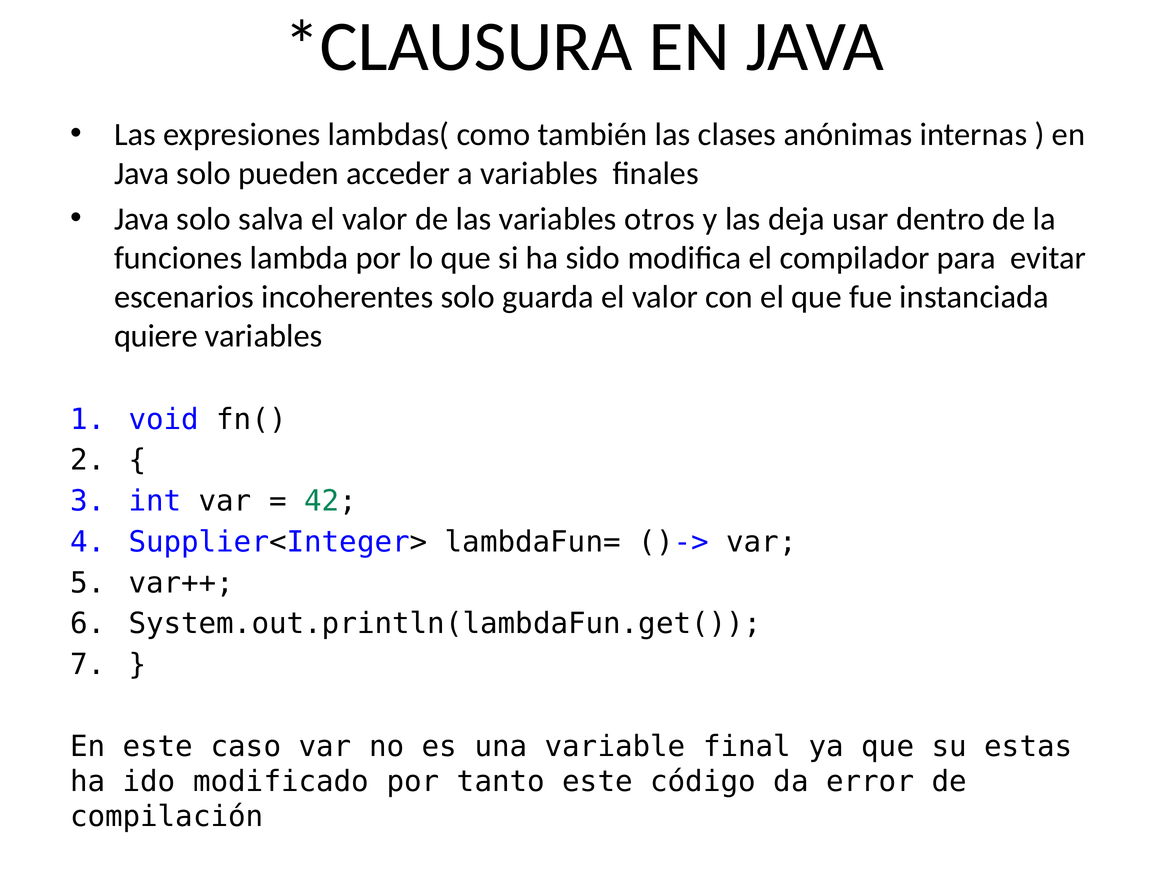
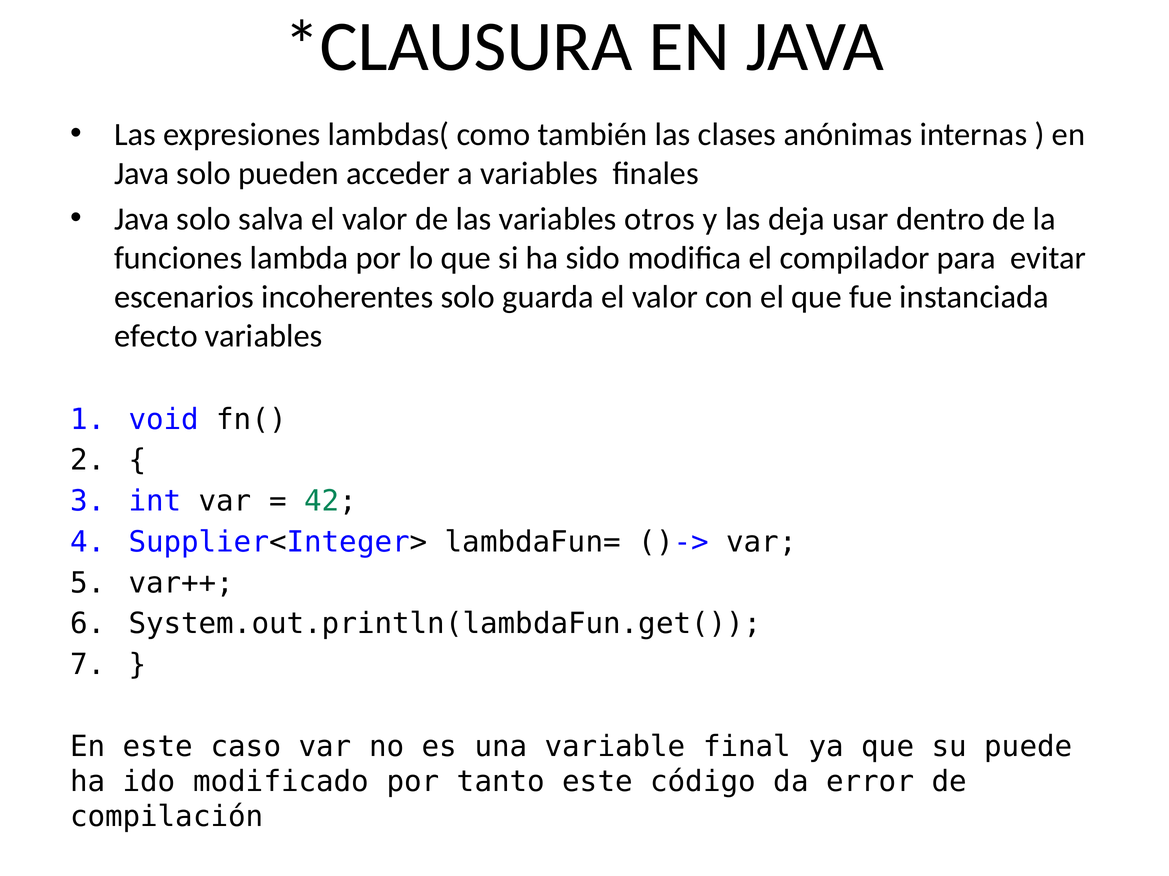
quiere: quiere -> efecto (156, 336)
estas: estas -> puede (1028, 747)
